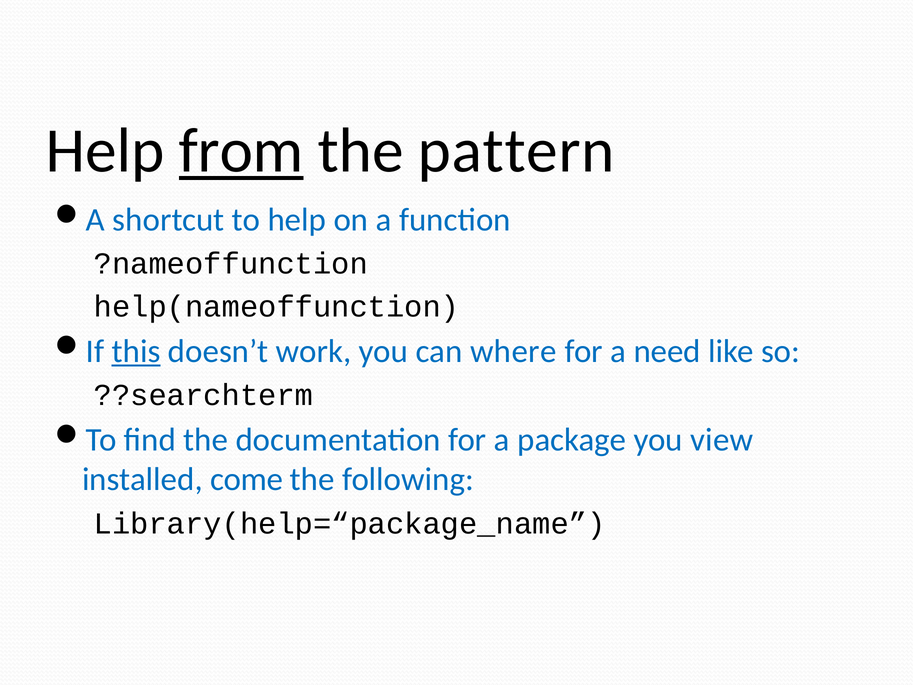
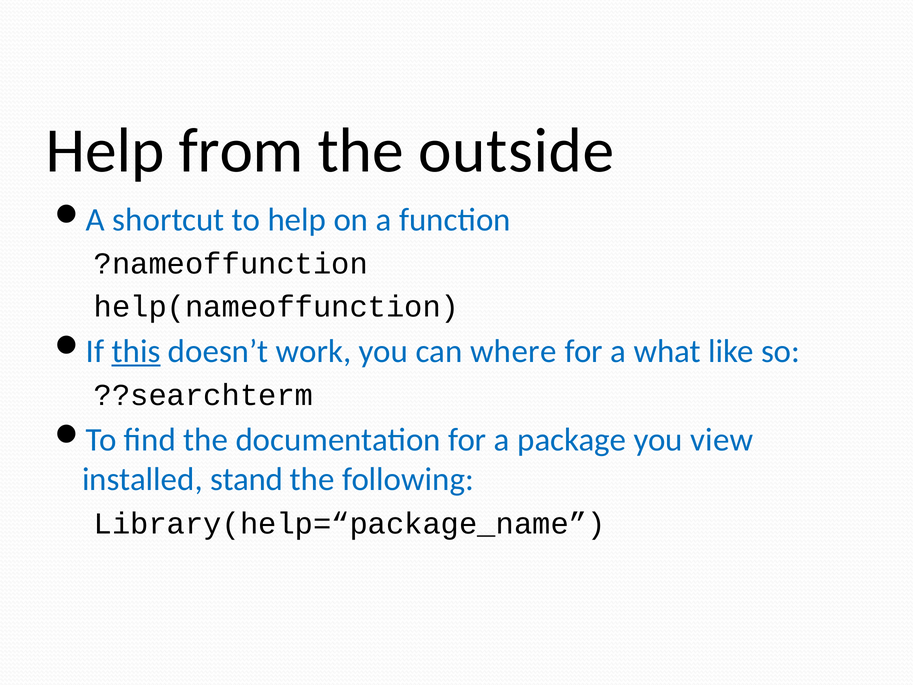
from underline: present -> none (241, 151)
pattern: pattern -> outside (516, 151)
need: need -> what (667, 351)
come: come -> stand (247, 479)
